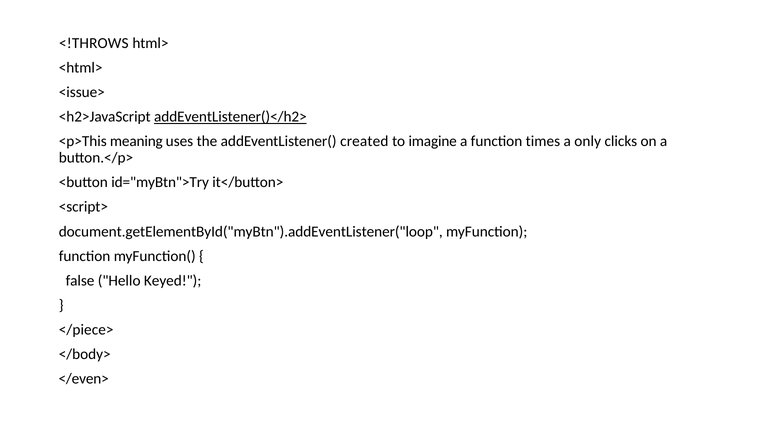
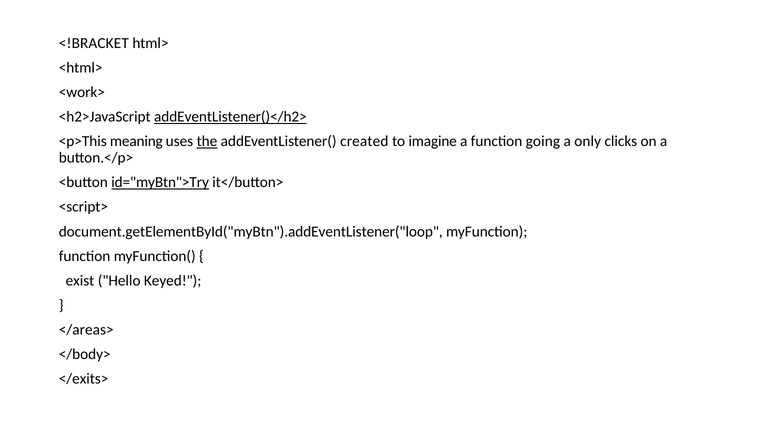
<!THROWS: <!THROWS -> <!BRACKET (94, 43)
<issue>: <issue> -> <work> (82, 92)
the underline: none -> present (207, 141)
times: times -> going (543, 141)
id="myBtn">Try underline: none -> present (160, 182)
false: false -> exist (80, 280)
</piece>: </piece> -> </areas> (86, 329)
</even>: </even> -> </exits> (84, 378)
